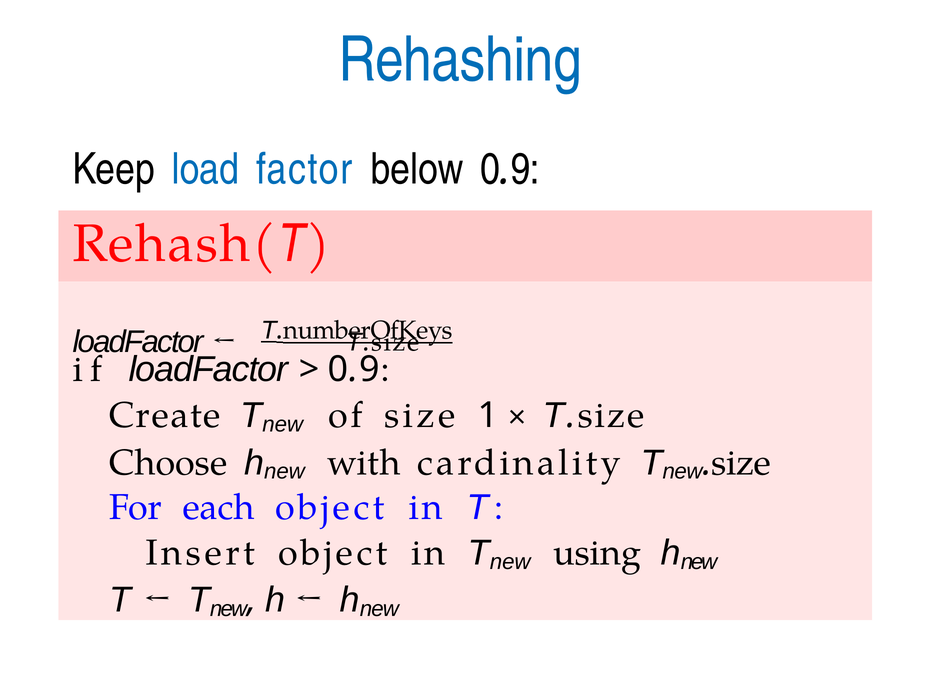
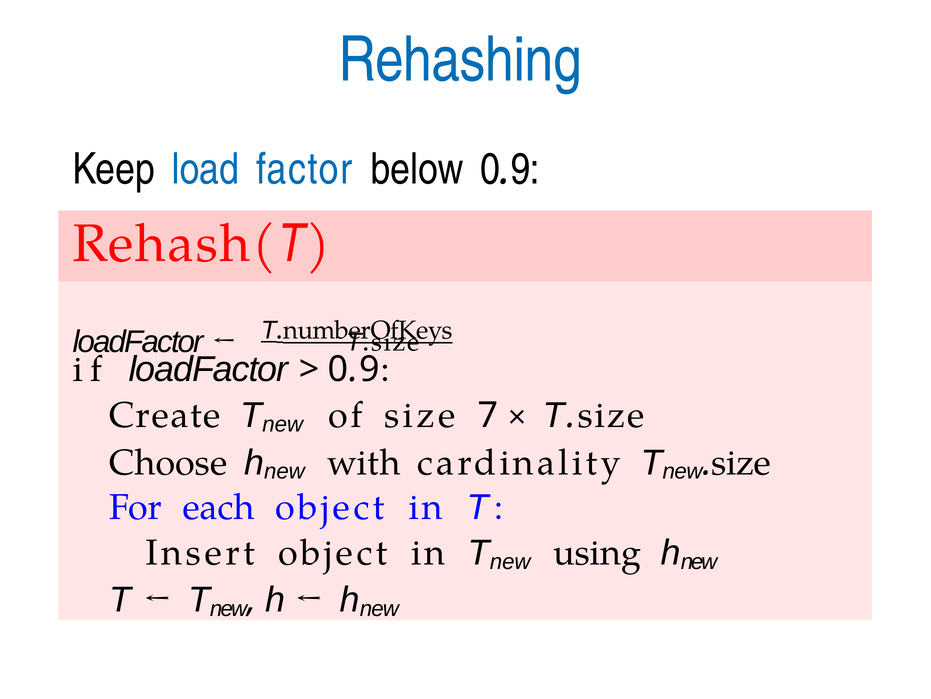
1: 1 -> 7 (488, 415)
